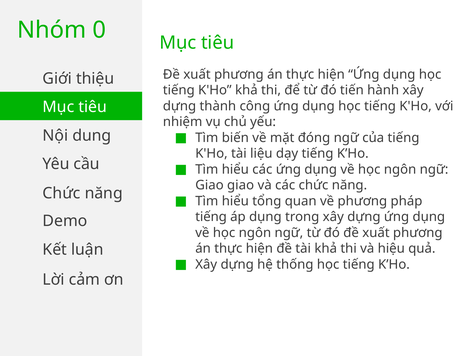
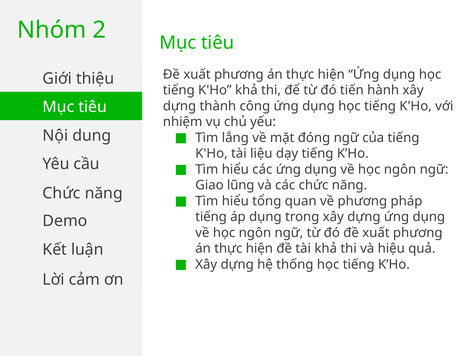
0: 0 -> 2 (99, 30)
biến: biến -> lắng (235, 138)
Giao giao: giao -> lũng (241, 185)
